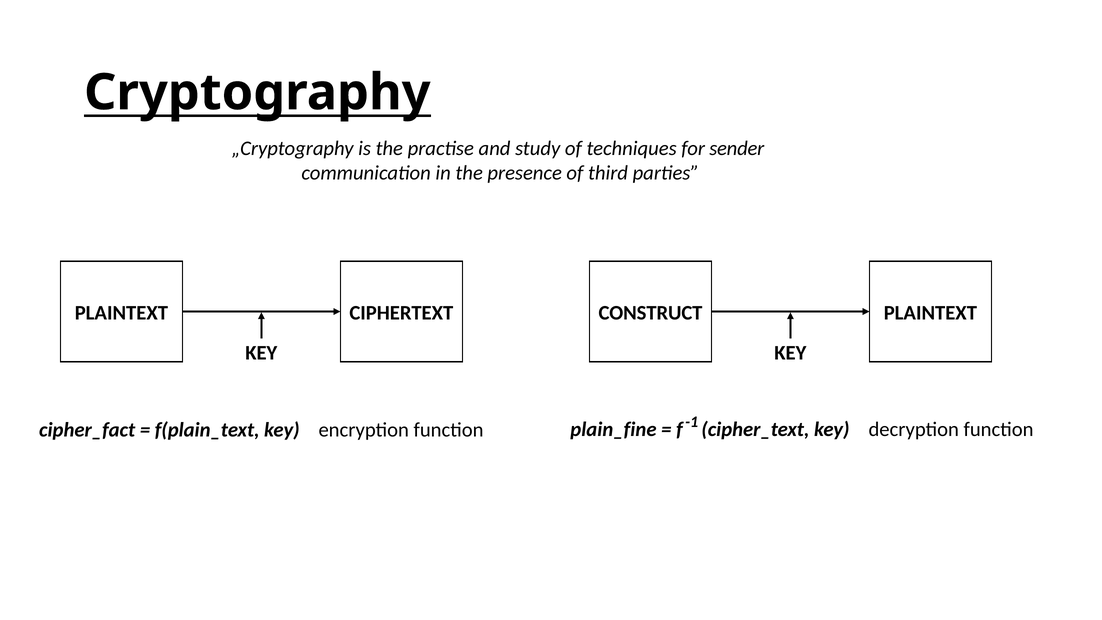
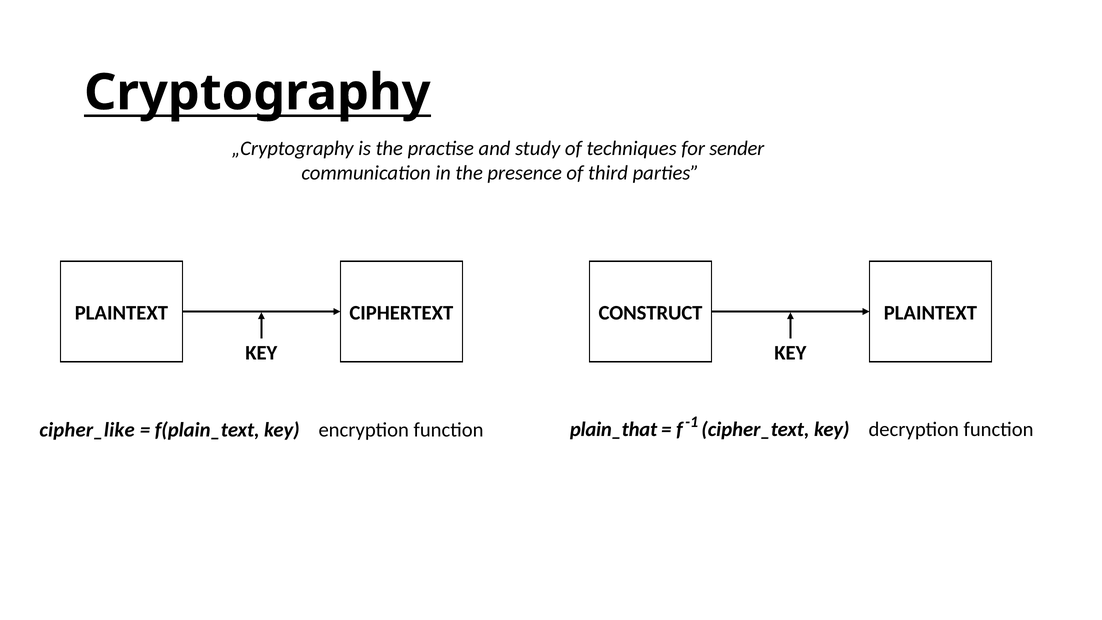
cipher_fact: cipher_fact -> cipher_like (87, 430)
plain_fine: plain_fine -> plain_that (614, 429)
